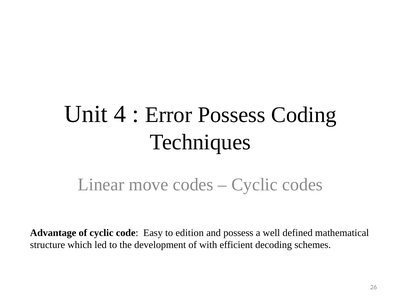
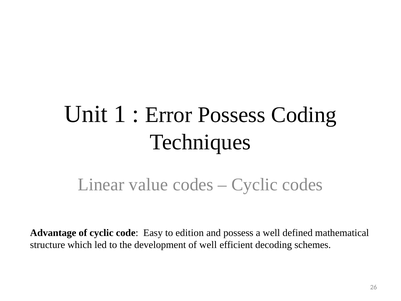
4: 4 -> 1 (120, 114)
move: move -> value (149, 184)
of with: with -> well (208, 245)
